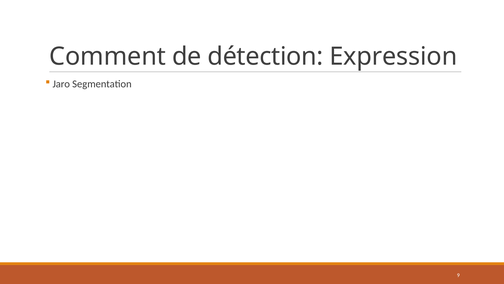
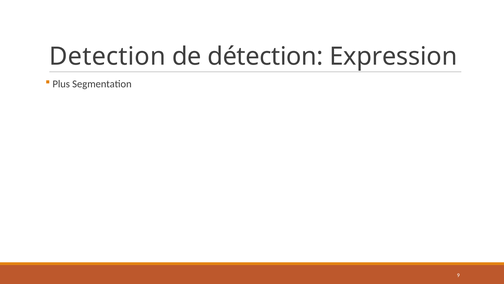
Comment: Comment -> Detection (107, 56)
Jaro: Jaro -> Plus (61, 84)
